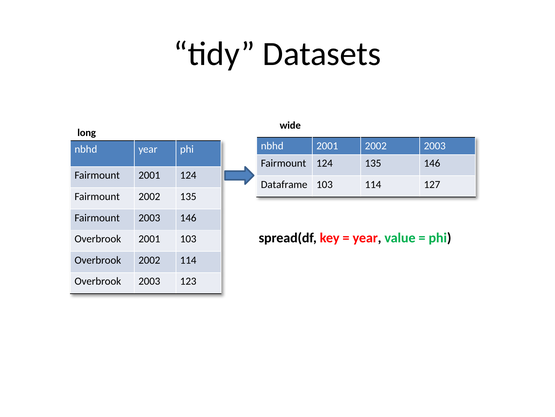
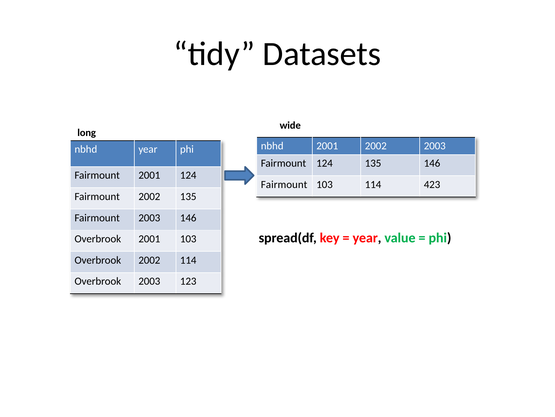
Dataframe: Dataframe -> Fairmount (284, 184)
127: 127 -> 423 (432, 184)
